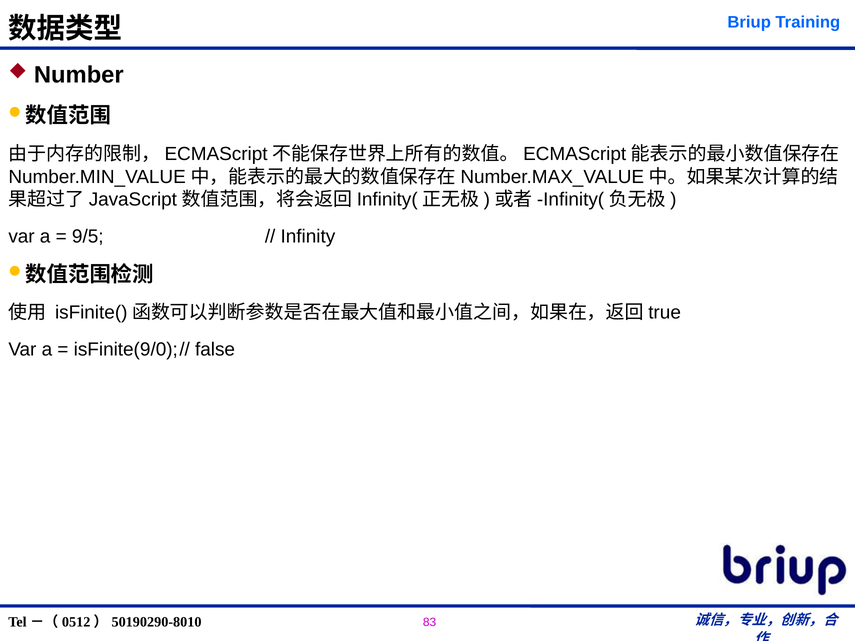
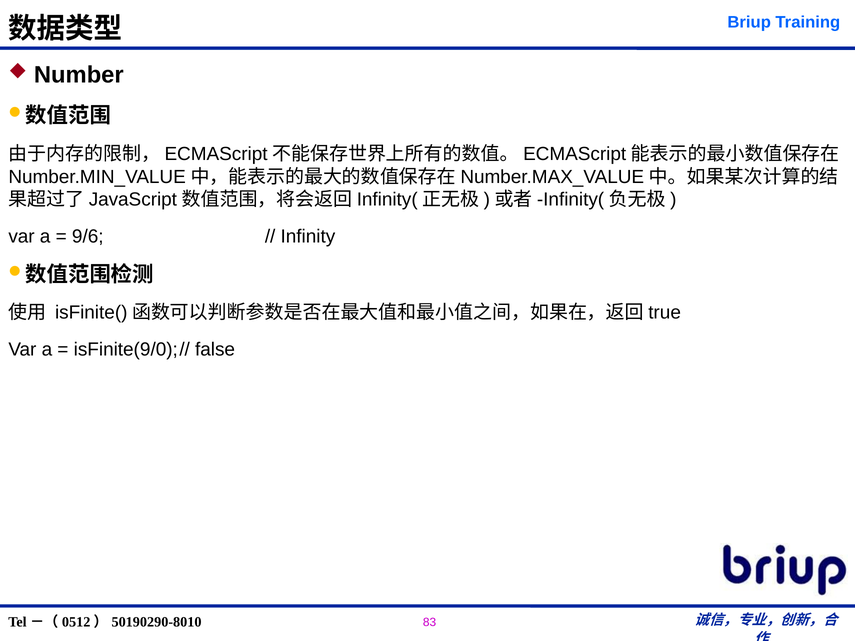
9/5: 9/5 -> 9/6 (88, 236)
